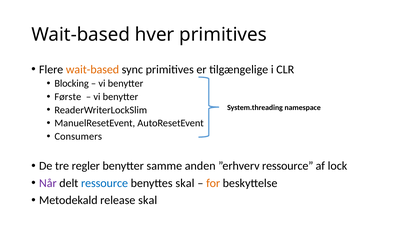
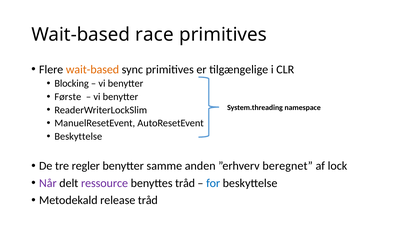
hver: hver -> race (155, 35)
Consumers: Consumers -> Beskyttelse (78, 137)
”erhverv ressource: ressource -> beregnet (288, 166)
ressource colour: blue -> purple (105, 183)
benyttes skal: skal -> tråd (185, 183)
for colour: orange -> blue (213, 183)
release skal: skal -> tråd (148, 200)
